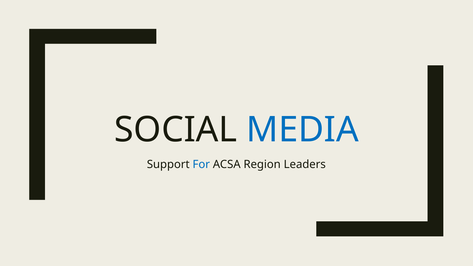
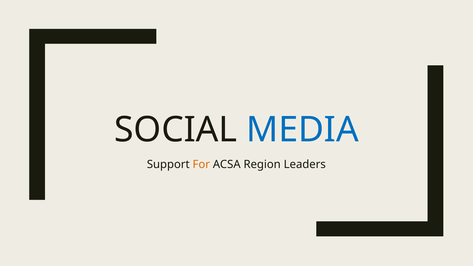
For colour: blue -> orange (201, 164)
